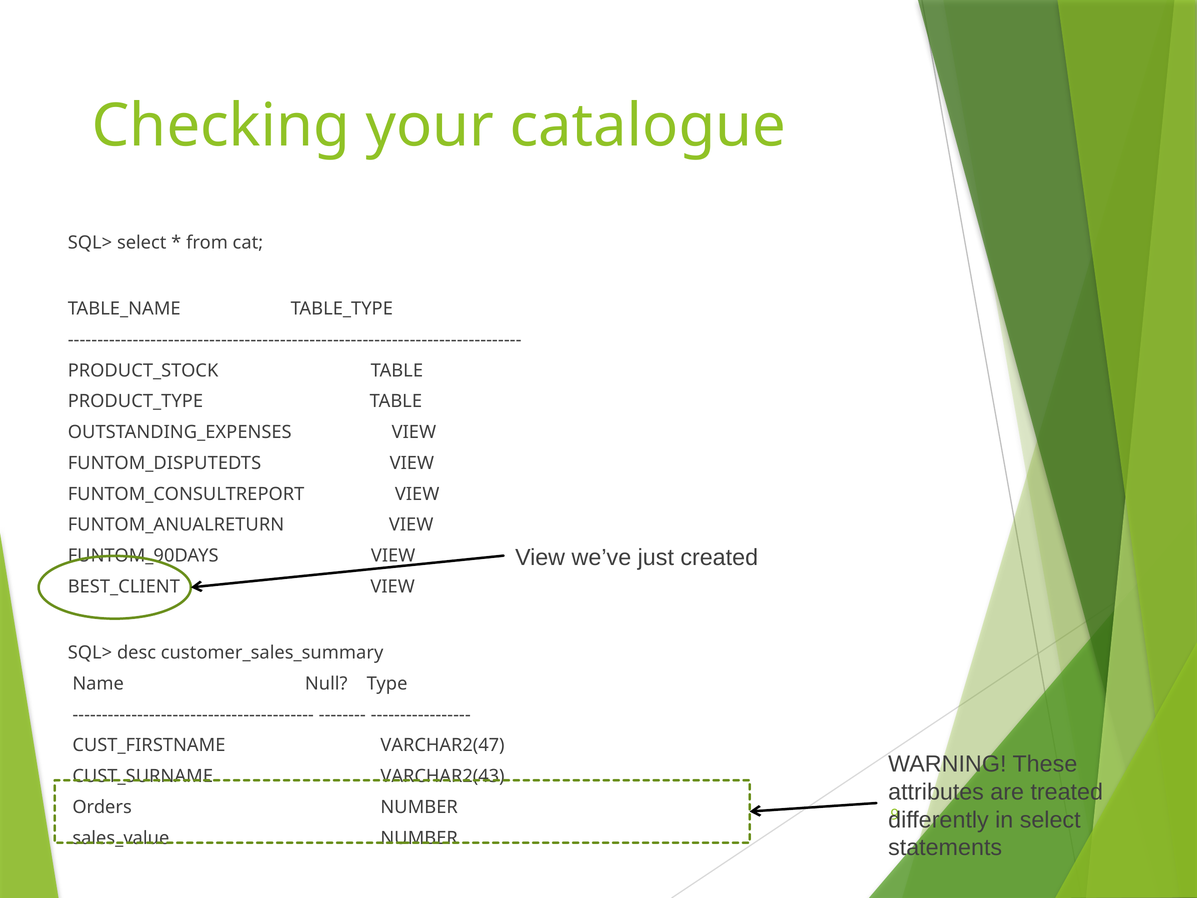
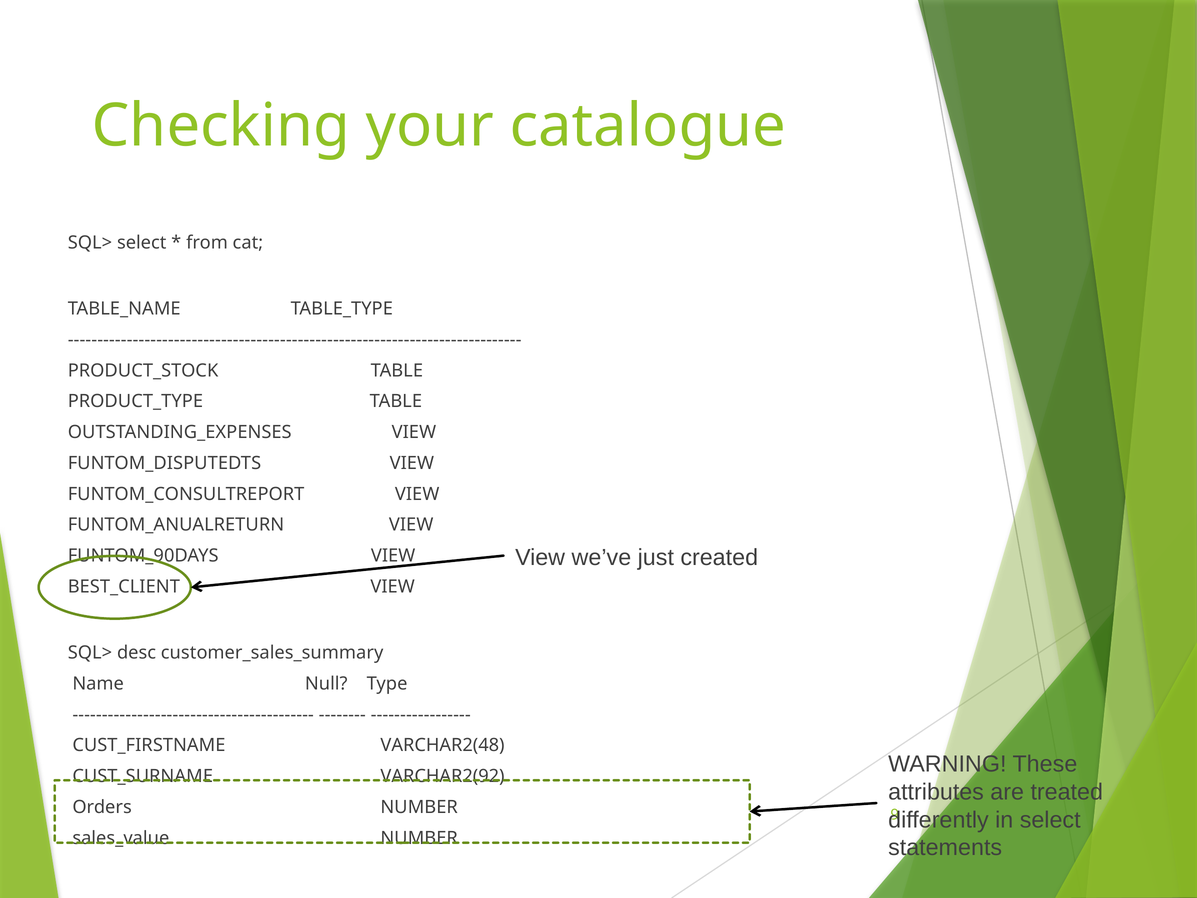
VARCHAR2(47: VARCHAR2(47 -> VARCHAR2(48 (443, 745)
VARCHAR2(43: VARCHAR2(43 -> VARCHAR2(92 (443, 776)
